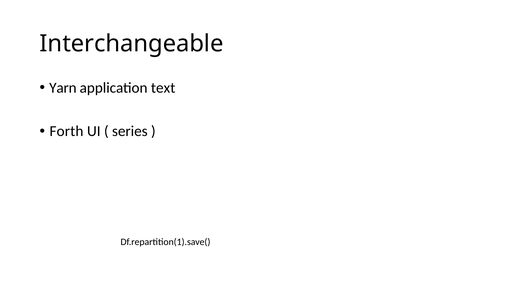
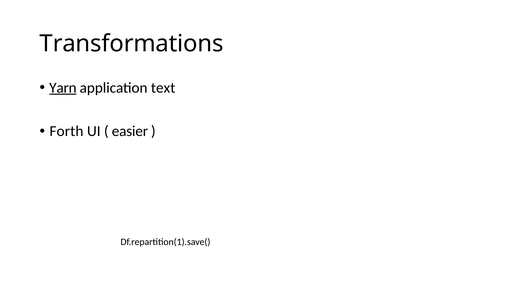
Interchangeable: Interchangeable -> Transformations (132, 44)
Yarn underline: none -> present (63, 88)
series: series -> easier (130, 132)
